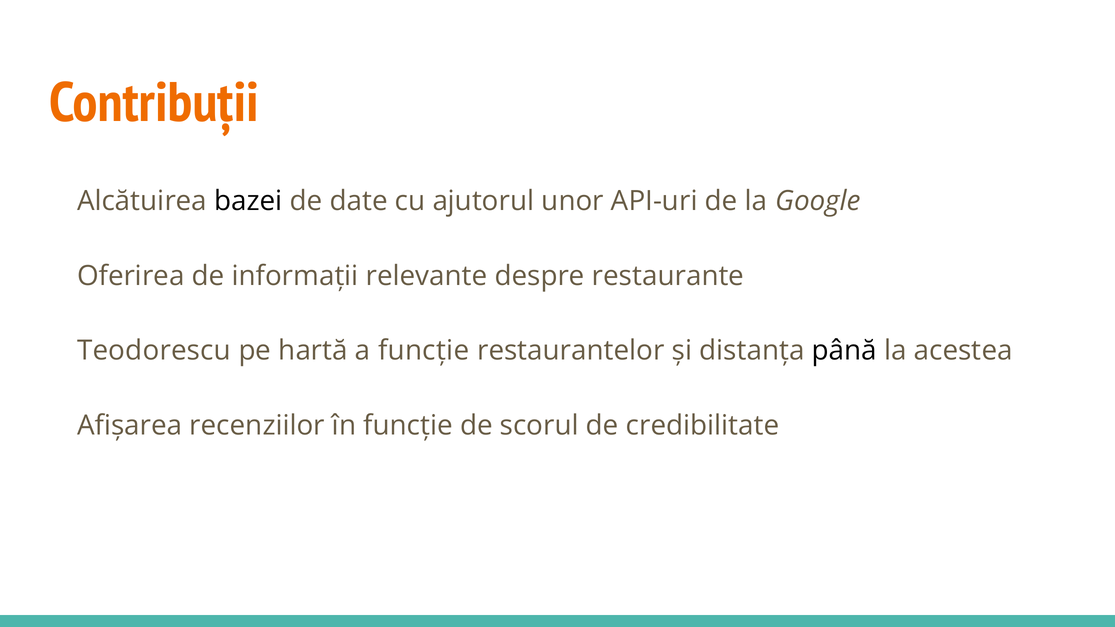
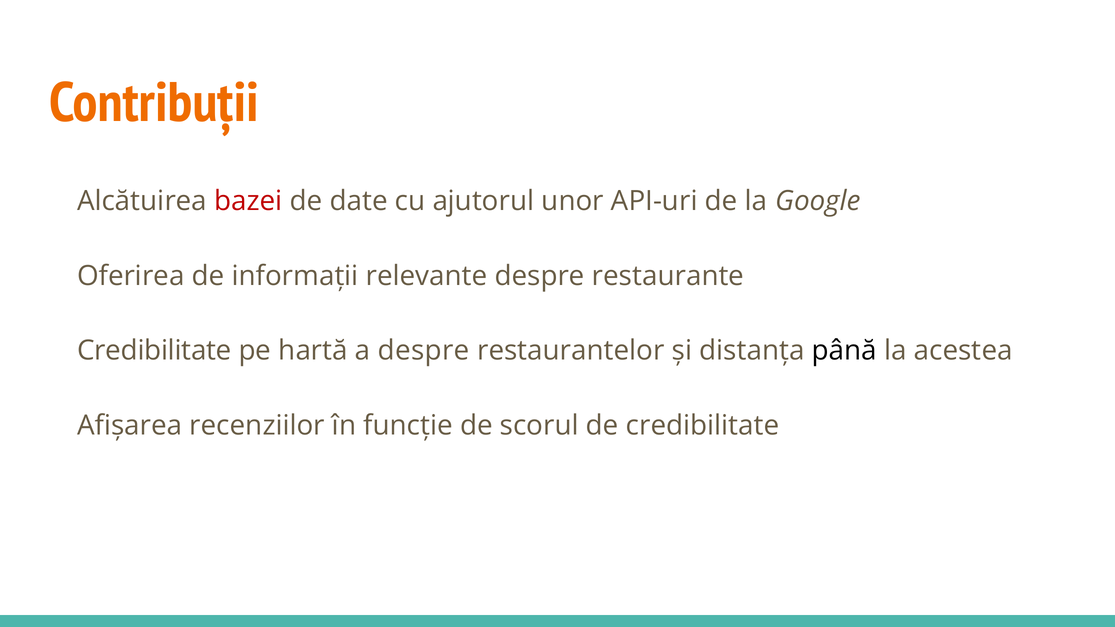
bazei colour: black -> red (248, 201)
Teodorescu: Teodorescu -> Credibilitate (154, 351)
a funcție: funcție -> despre (424, 351)
